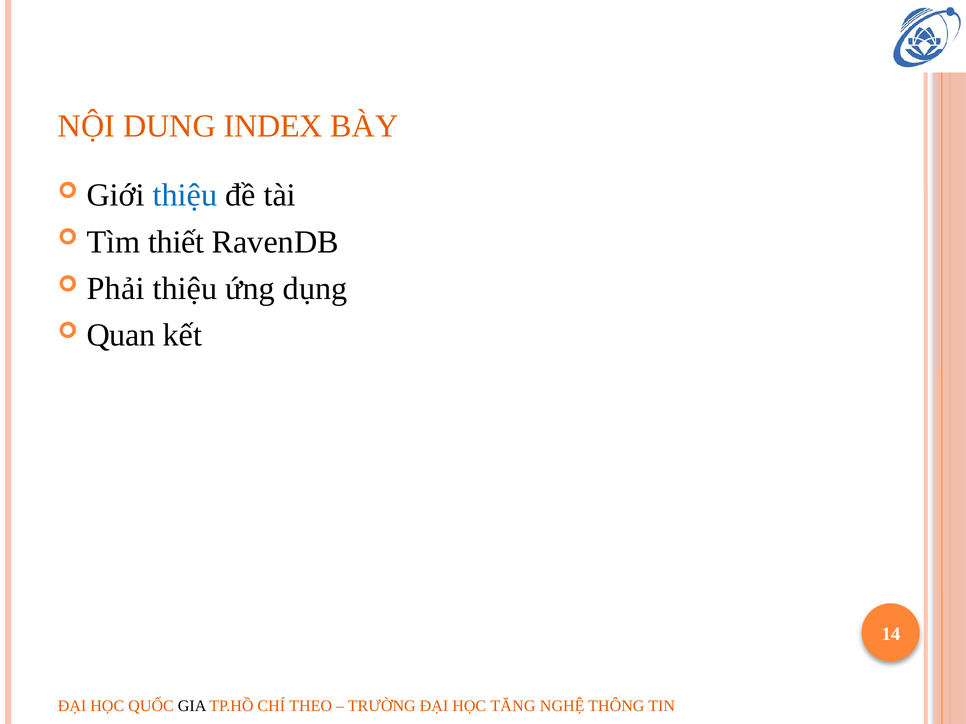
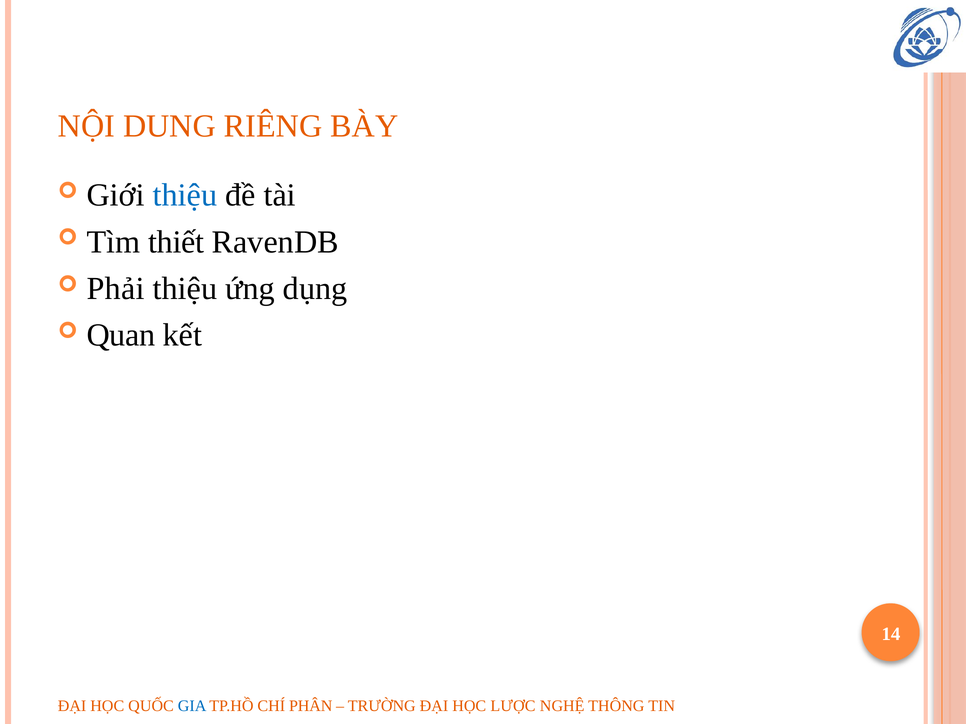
INDEX: INDEX -> RIÊNG (273, 126)
GIA colour: black -> blue (192, 706)
THEO: THEO -> PHÂN (311, 706)
TĂNG: TĂNG -> LƯỢC (513, 706)
